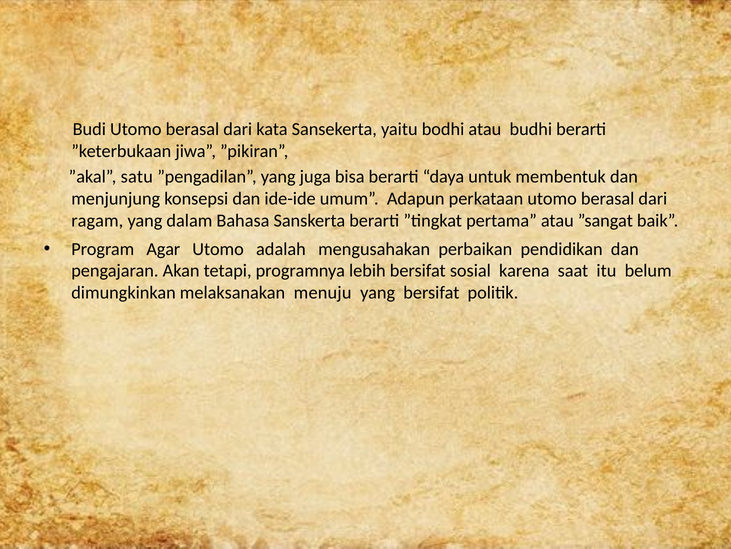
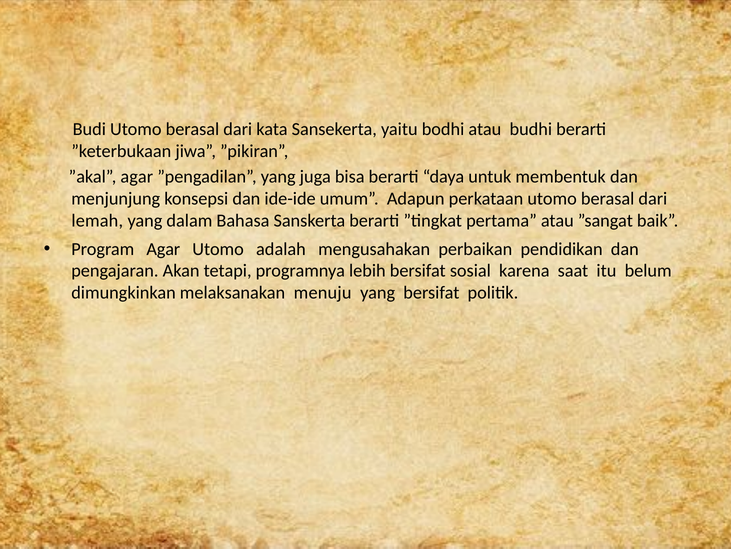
”akal satu: satu -> agar (137, 176)
ragam: ragam -> lemah (97, 220)
